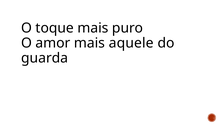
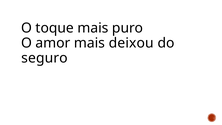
aquele: aquele -> deixou (131, 43)
guarda: guarda -> seguro (45, 58)
